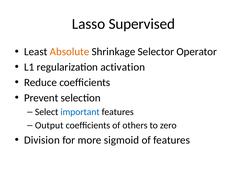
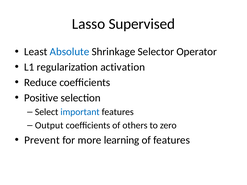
Absolute colour: orange -> blue (70, 52)
Prevent: Prevent -> Positive (41, 98)
Division: Division -> Prevent (42, 140)
sigmoid: sigmoid -> learning (122, 140)
